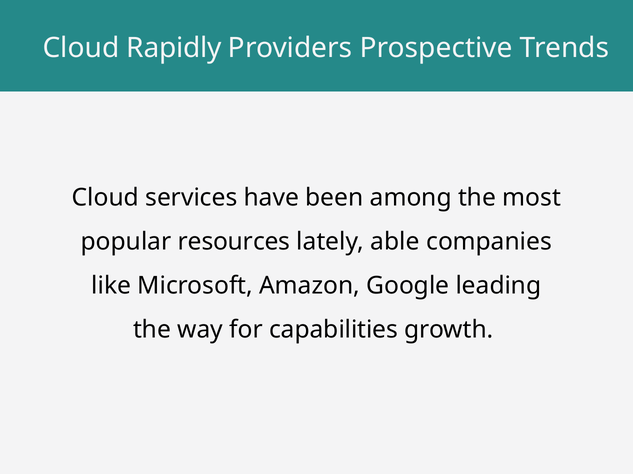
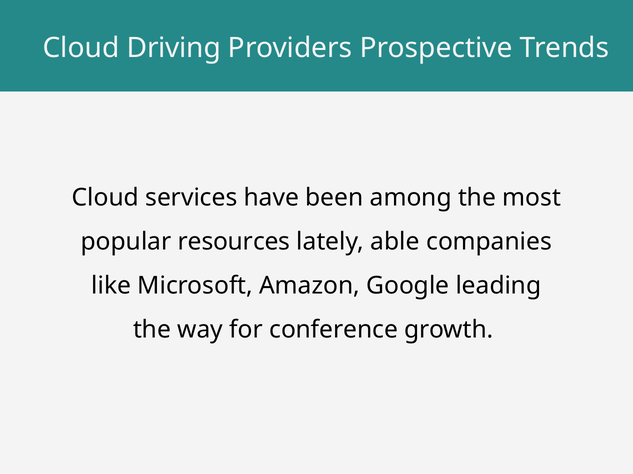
Rapidly: Rapidly -> Driving (174, 48)
capabilities: capabilities -> conference (334, 330)
